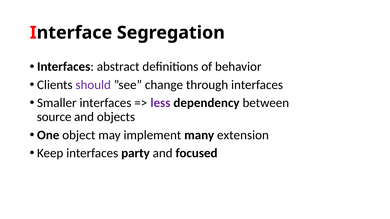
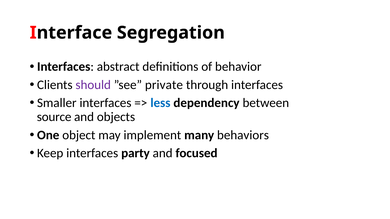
change: change -> private (164, 85)
less colour: purple -> blue (160, 103)
extension: extension -> behaviors (243, 135)
